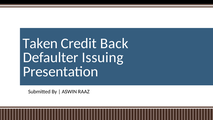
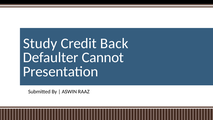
Taken: Taken -> Study (40, 43)
Issuing: Issuing -> Cannot (103, 57)
